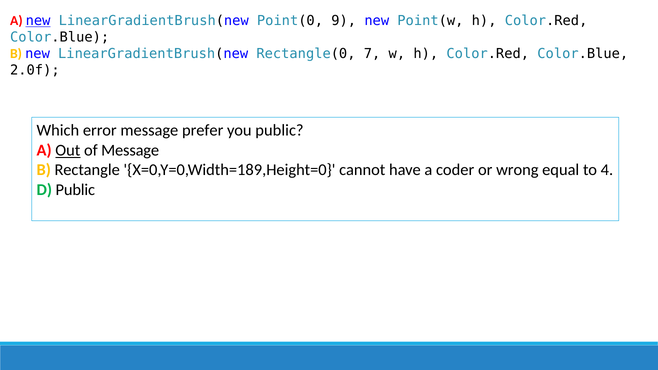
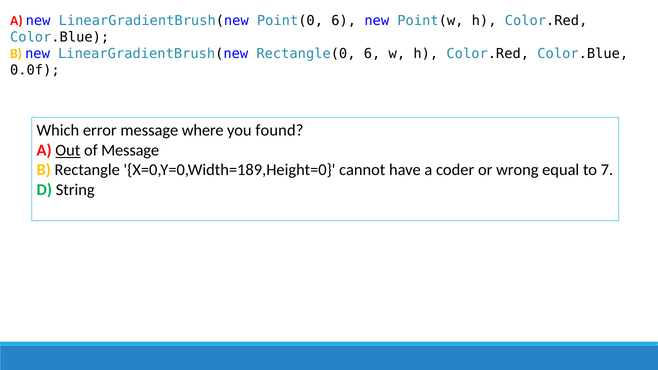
new underline: present -> none (38, 21)
Point(0 9: 9 -> 6 (344, 21)
Rectangle(0 7: 7 -> 6 (372, 54)
2.0f: 2.0f -> 0.0f (35, 70)
prefer: prefer -> where (203, 130)
you public: public -> found (279, 130)
4: 4 -> 7 (607, 170)
D Public: Public -> String (75, 190)
